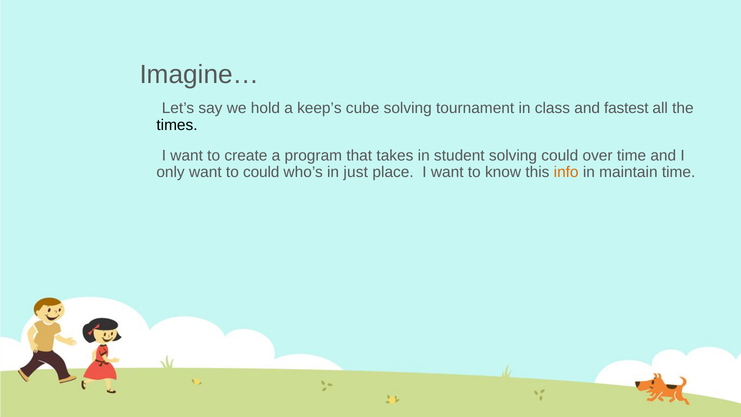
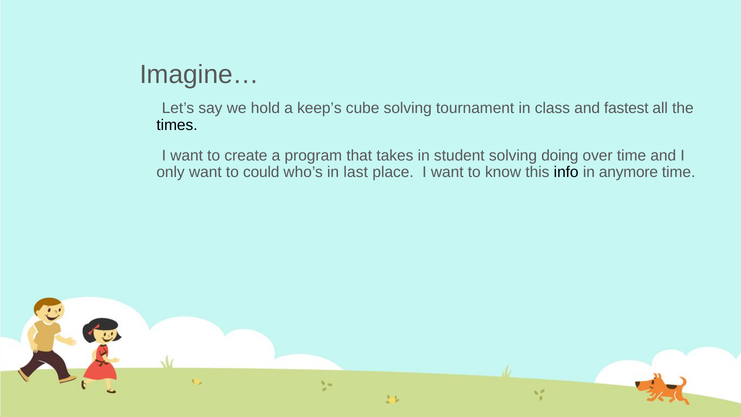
solving could: could -> doing (560, 156)
just: just -> last (356, 172)
info colour: orange -> black (566, 172)
maintain: maintain -> anymore (628, 172)
